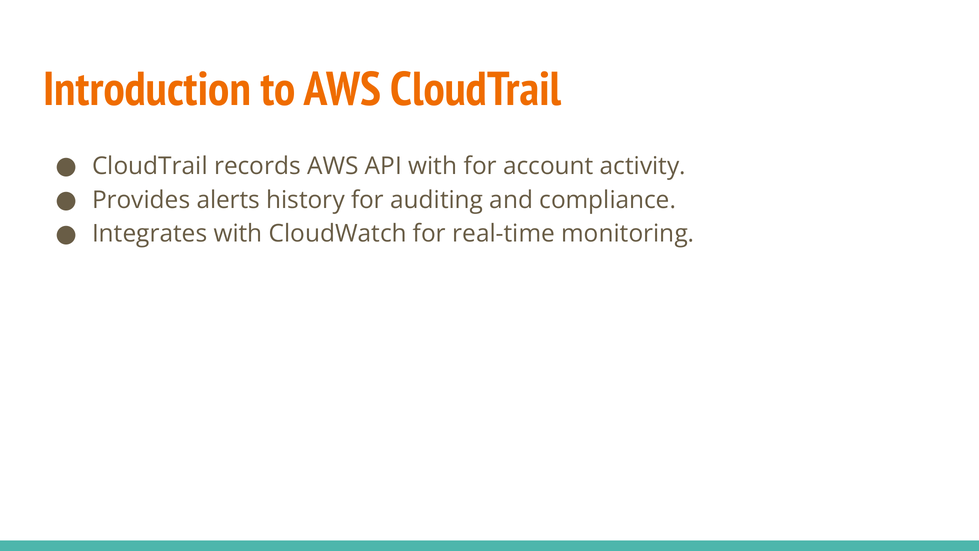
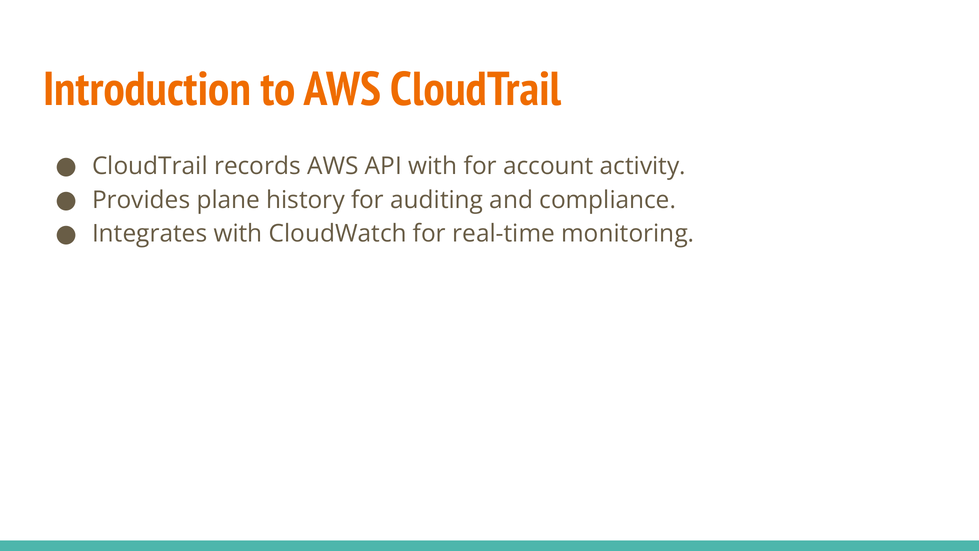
alerts: alerts -> plane (228, 200)
